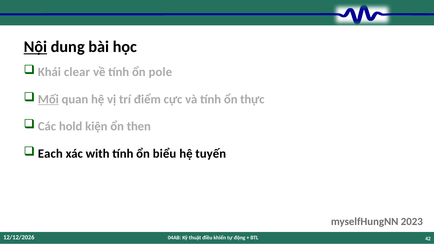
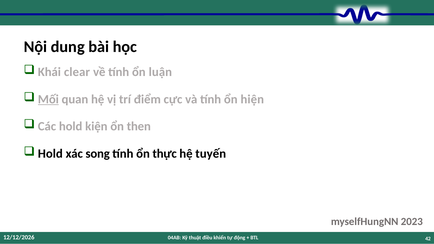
Nội underline: present -> none (35, 47)
pole: pole -> luận (160, 72)
thực: thực -> hiện (252, 99)
Each: Each -> Hold (50, 154)
with: with -> song (98, 154)
biểu: biểu -> thực (165, 154)
